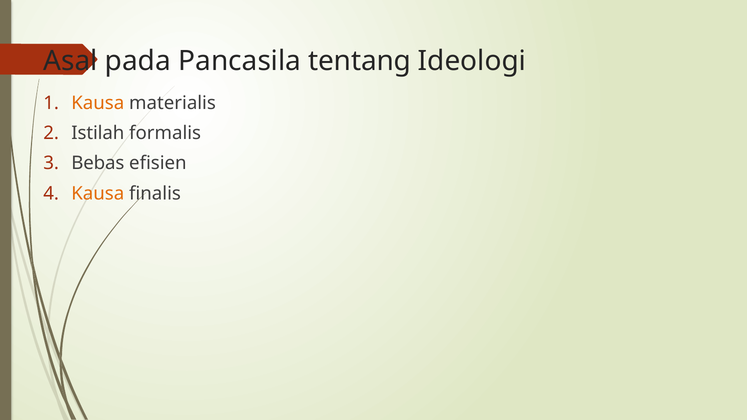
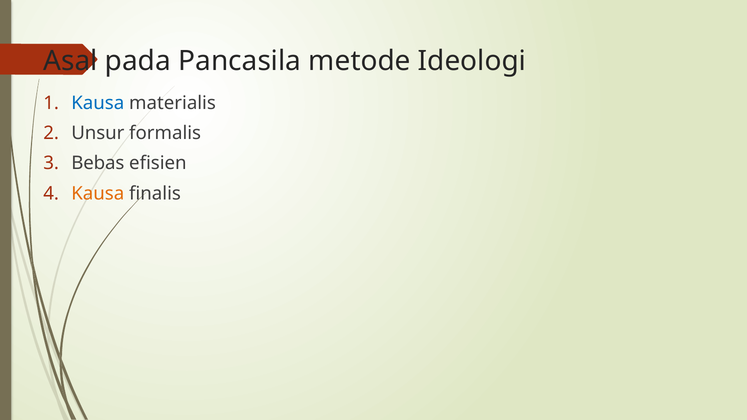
tentang: tentang -> metode (360, 61)
Kausa colour: orange -> blue (98, 103)
Istilah: Istilah -> Unsur (98, 133)
